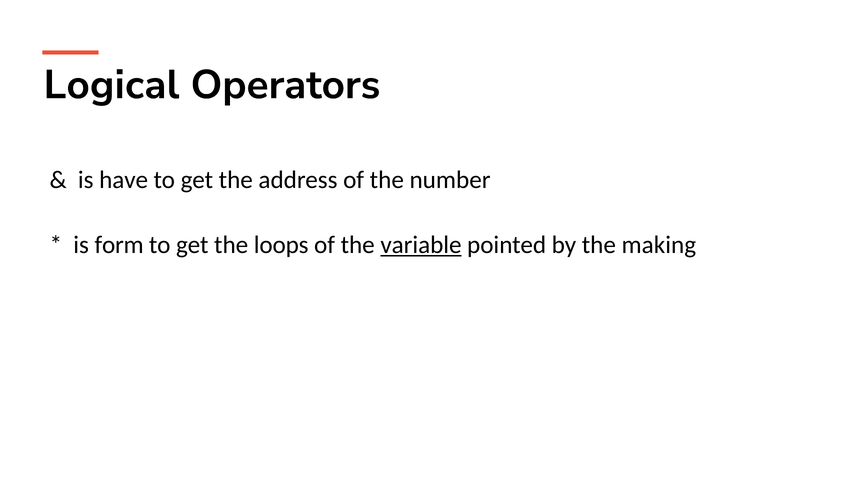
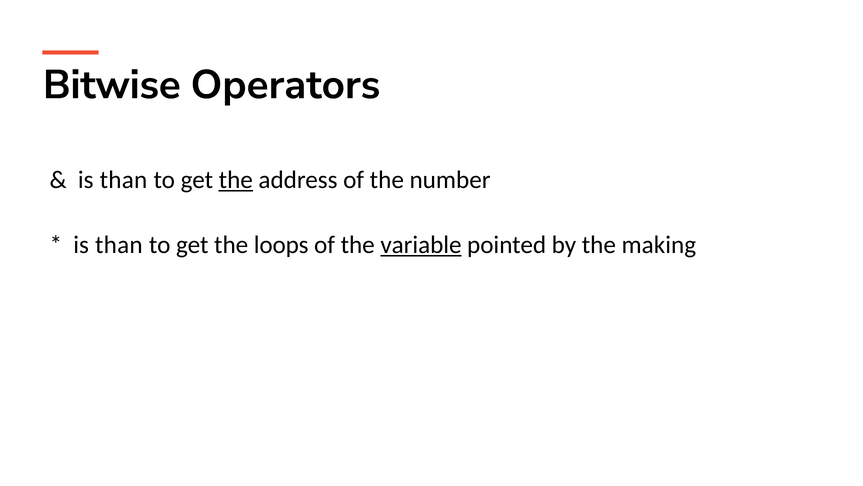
Logical: Logical -> Bitwise (112, 85)
have: have -> than (123, 180)
the underline: none -> present (236, 180)
form: form -> than (119, 245)
